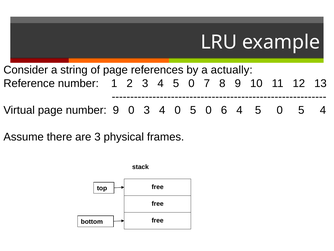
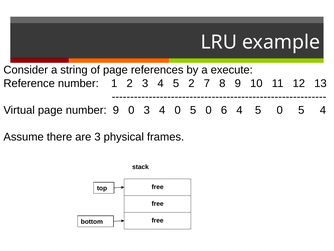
actually: actually -> execute (232, 70)
3 4 5 0: 0 -> 2 (191, 83)
